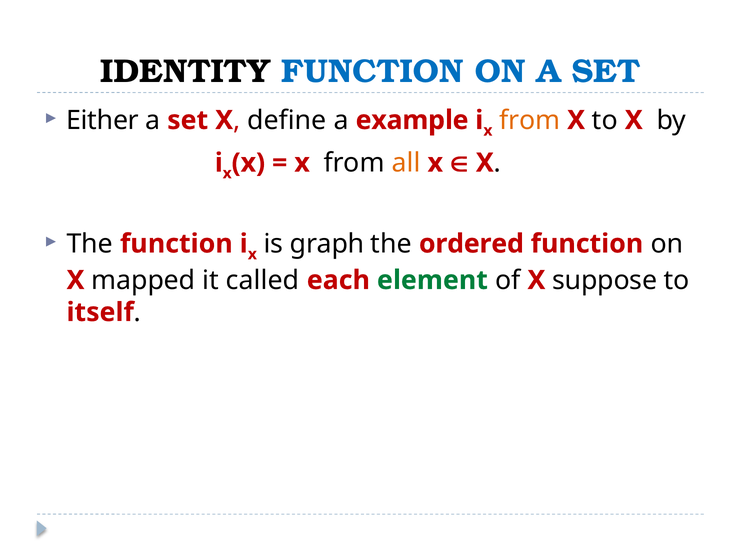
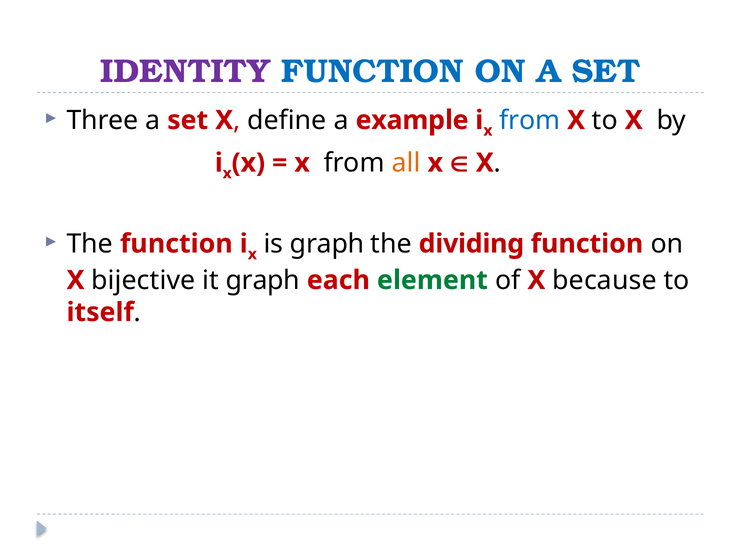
IDENTITY colour: black -> purple (185, 71)
Either: Either -> Three (102, 120)
from colour: orange -> blue (530, 120)
ordered: ordered -> dividing (471, 244)
mapped: mapped -> bijective (143, 281)
it called: called -> graph (263, 281)
suppose: suppose -> because (605, 281)
